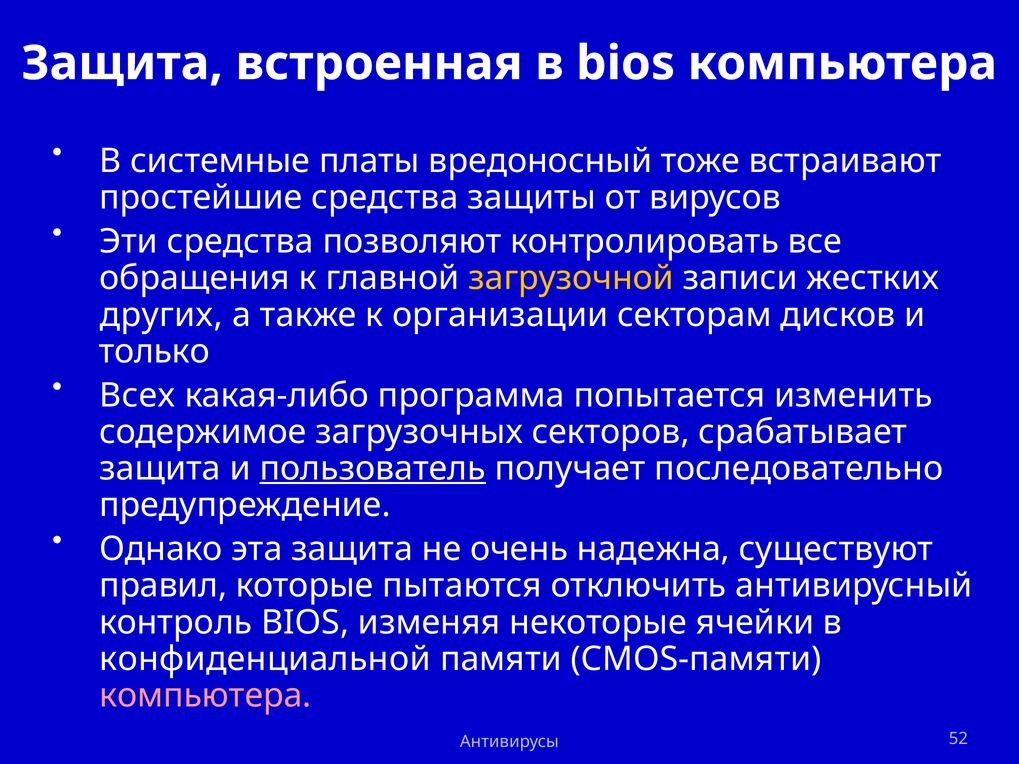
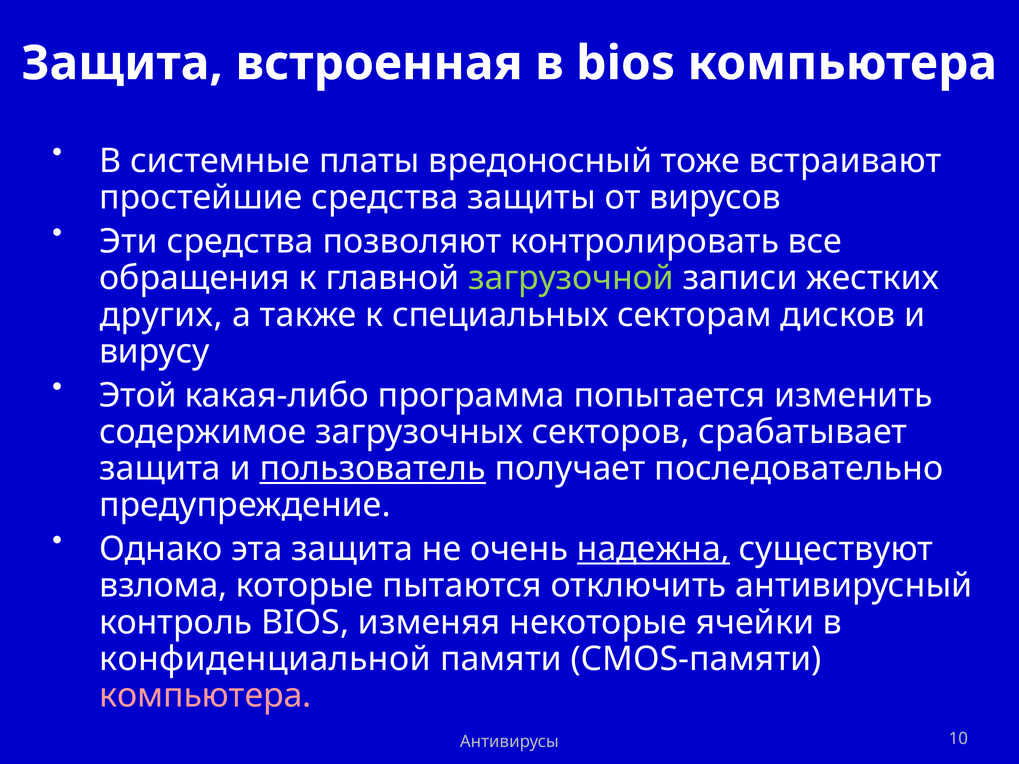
загрузочной colour: yellow -> light green (571, 278)
организации: организации -> специальных (500, 315)
только: только -> вирусу (154, 352)
Всех: Всех -> Этой (138, 395)
надежна underline: none -> present (653, 549)
правил: правил -> взлома (163, 586)
52: 52 -> 10 (958, 739)
